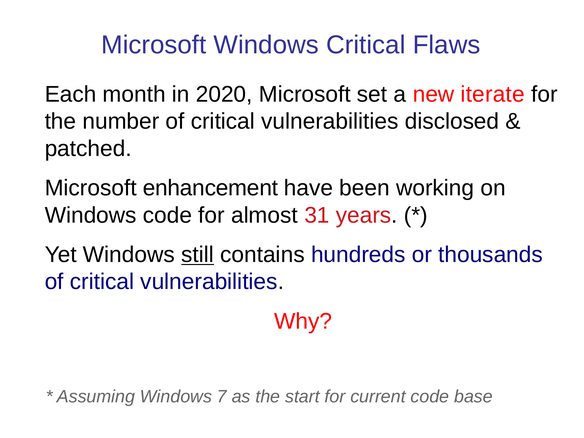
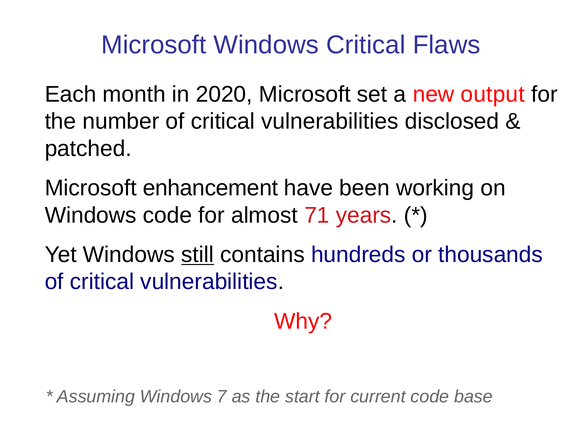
iterate: iterate -> output (493, 94)
31: 31 -> 71 (317, 215)
